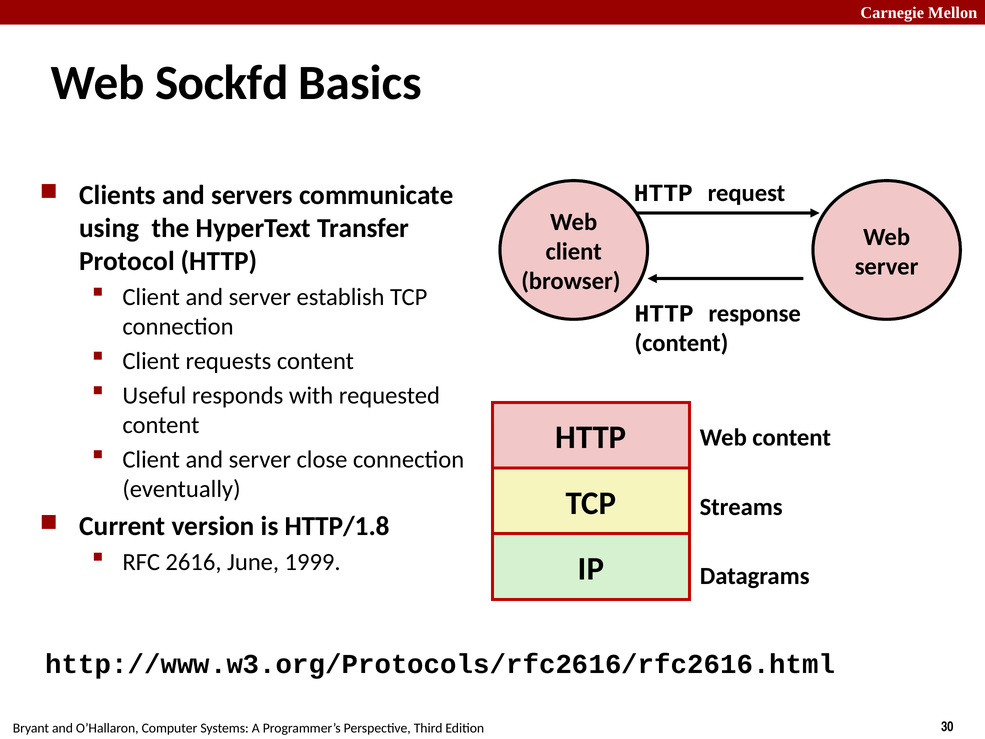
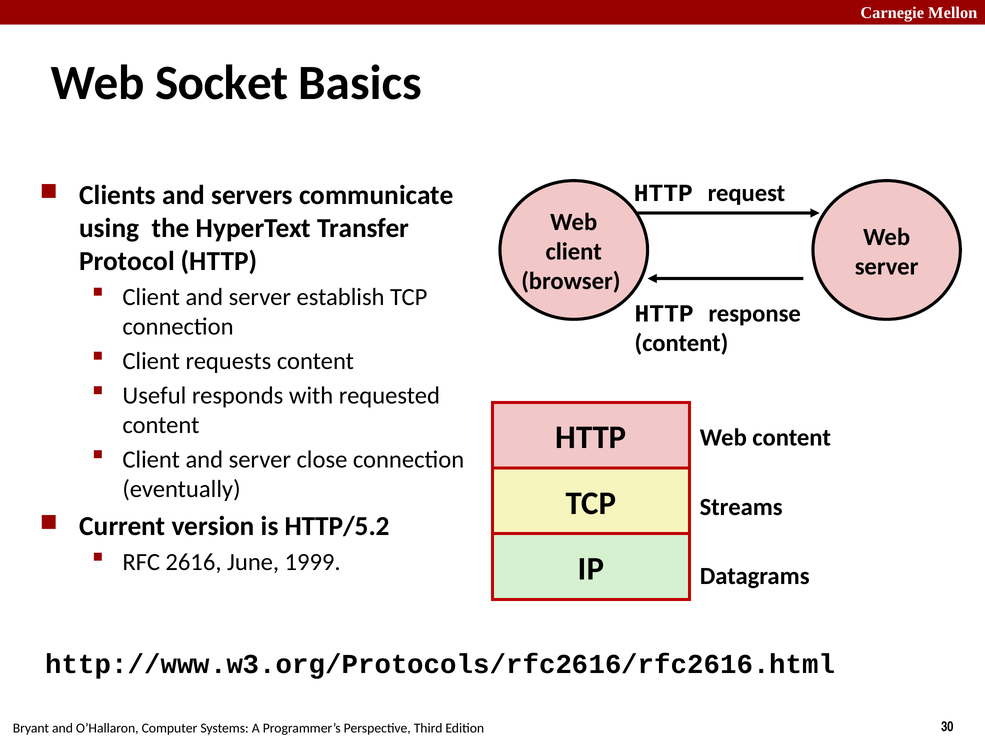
Sockfd: Sockfd -> Socket (222, 83)
HTTP/1.8: HTTP/1.8 -> HTTP/5.2 (337, 526)
